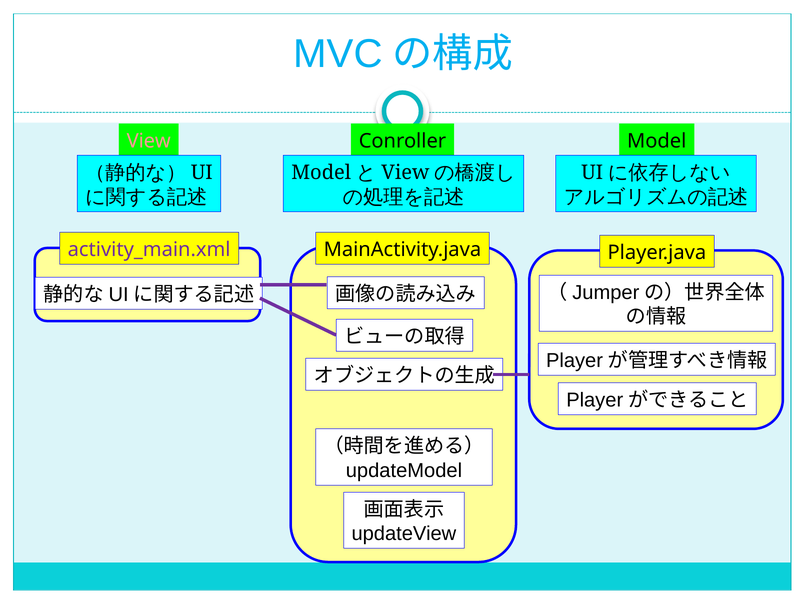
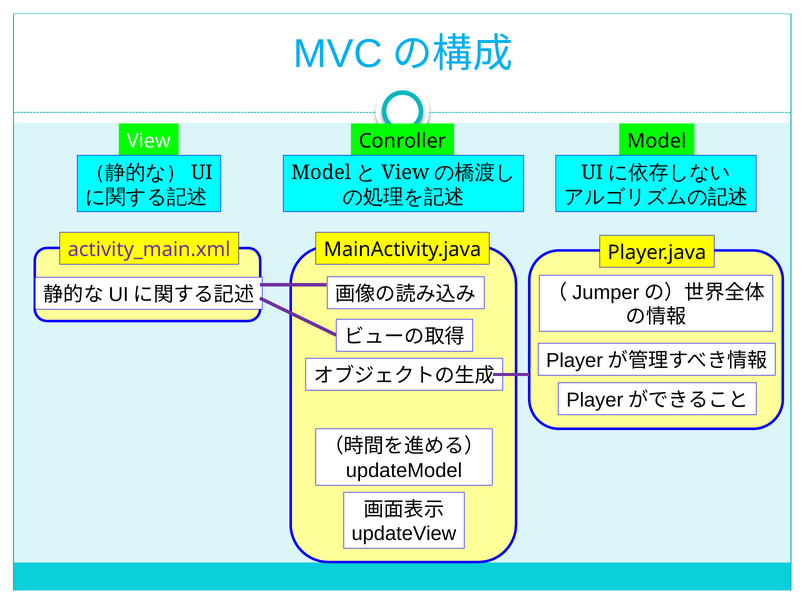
View colour: pink -> white (149, 141)
